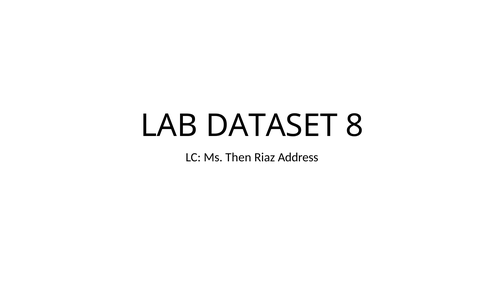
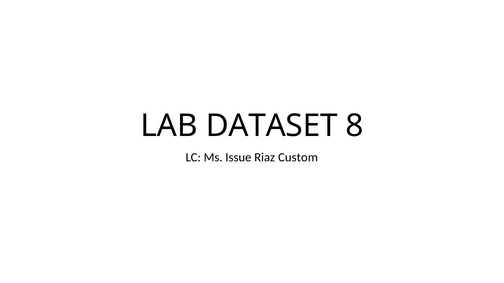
Then: Then -> Issue (238, 158)
Address: Address -> Custom (298, 158)
